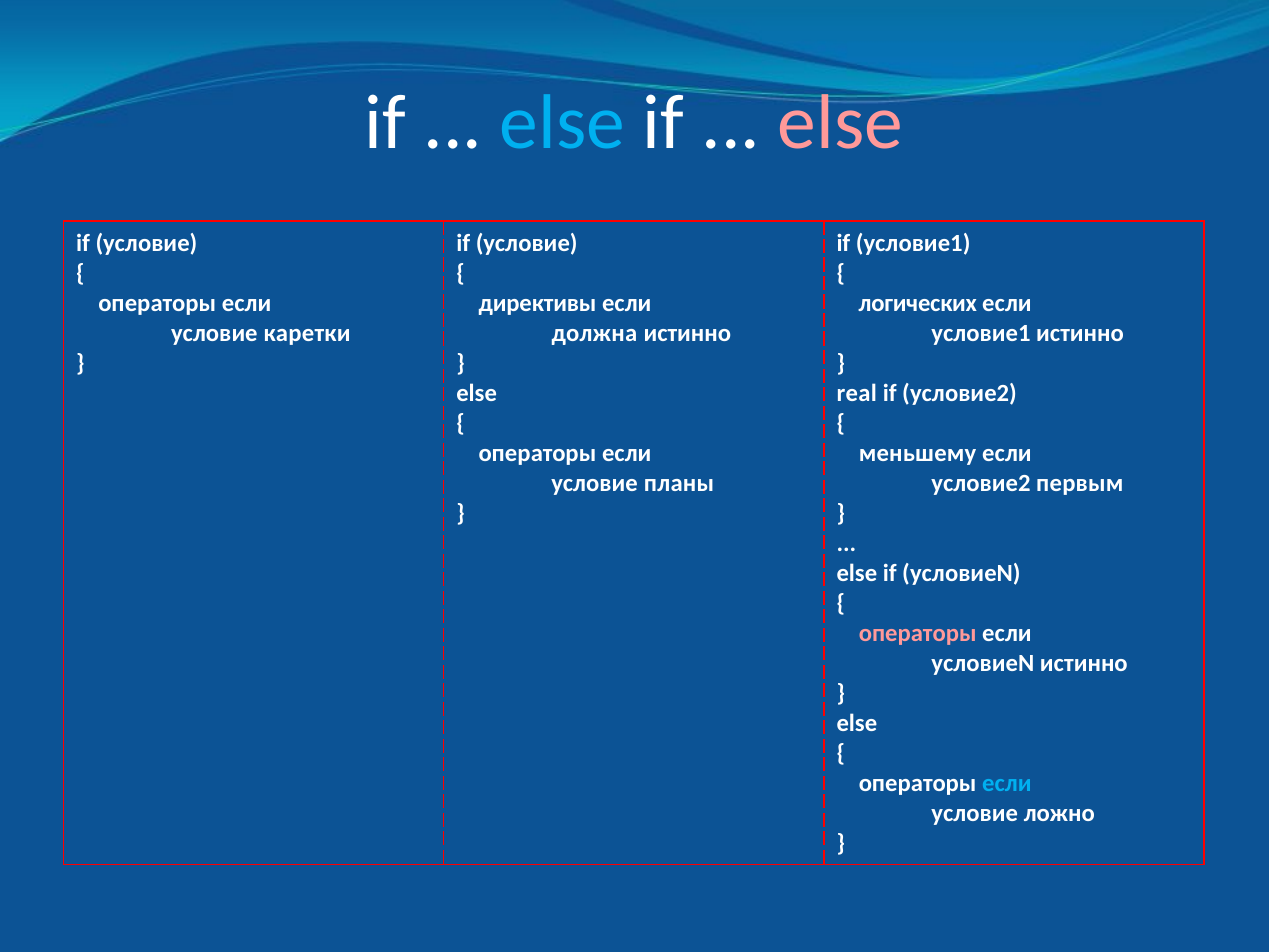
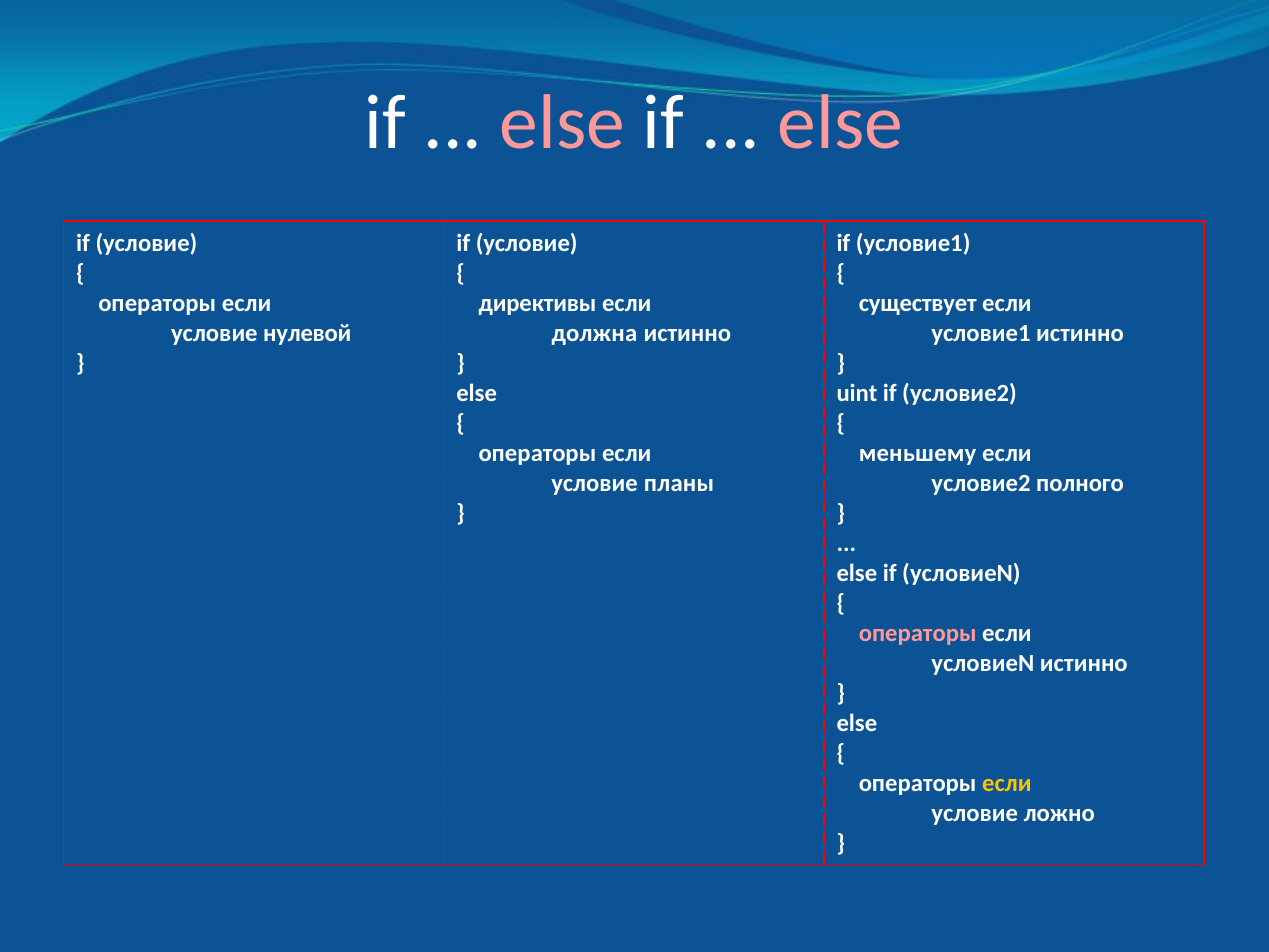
else colour: light blue -> pink (563, 123)
логических: логических -> существует (918, 303)
каретки: каретки -> нулевой (307, 333)
real: real -> uint (857, 393)
первым: первым -> полного (1080, 483)
если colour: light blue -> yellow (1007, 783)
